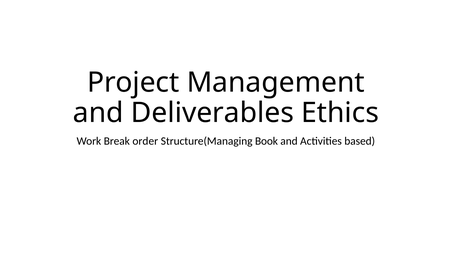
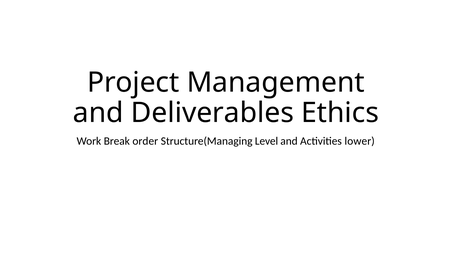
Book: Book -> Level (266, 141)
based: based -> lower (360, 141)
